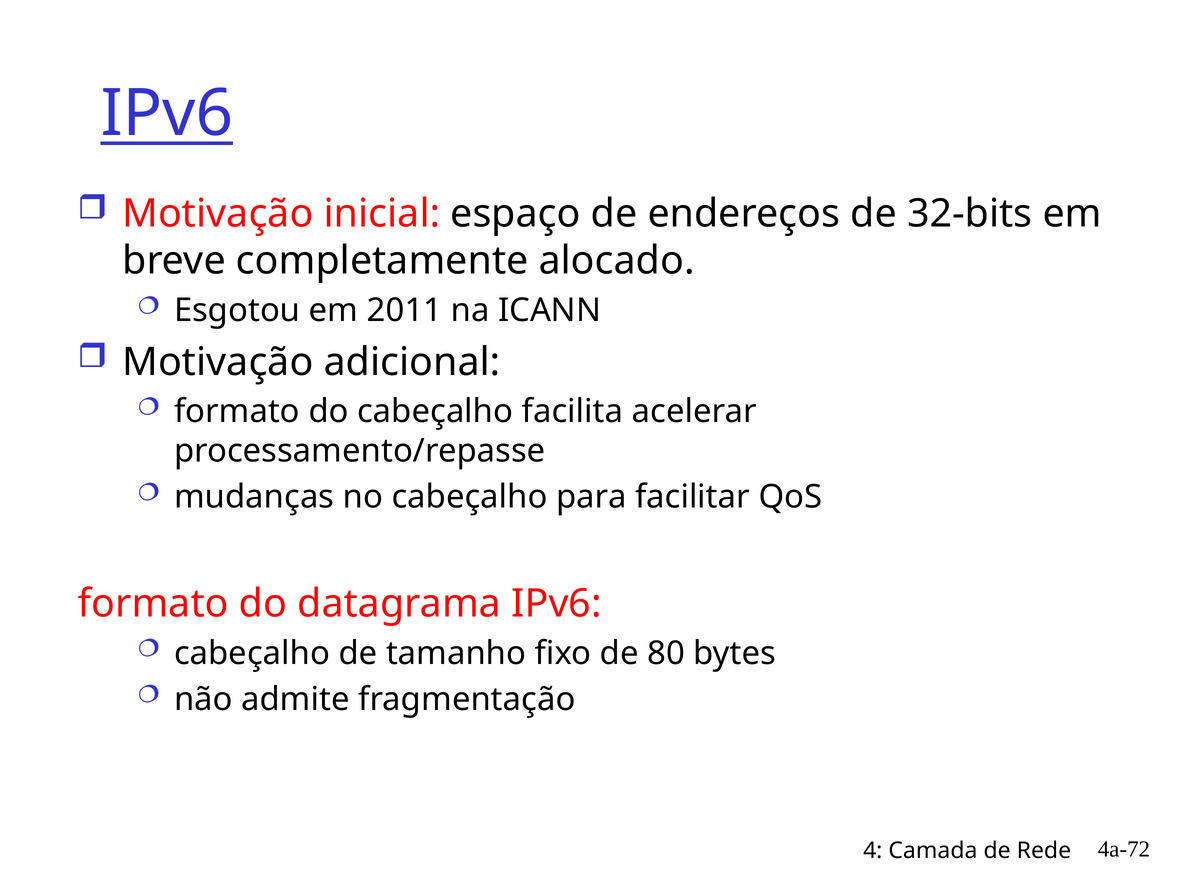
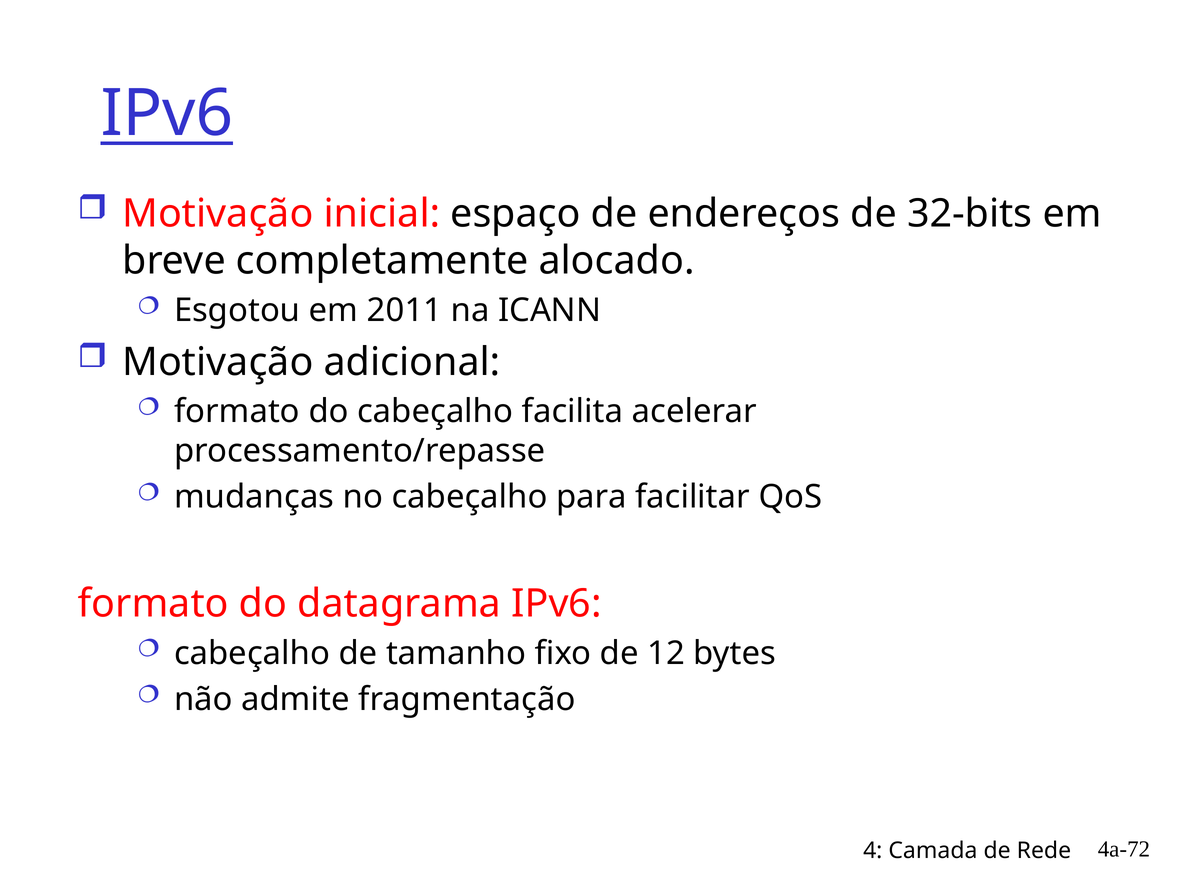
80: 80 -> 12 (666, 654)
